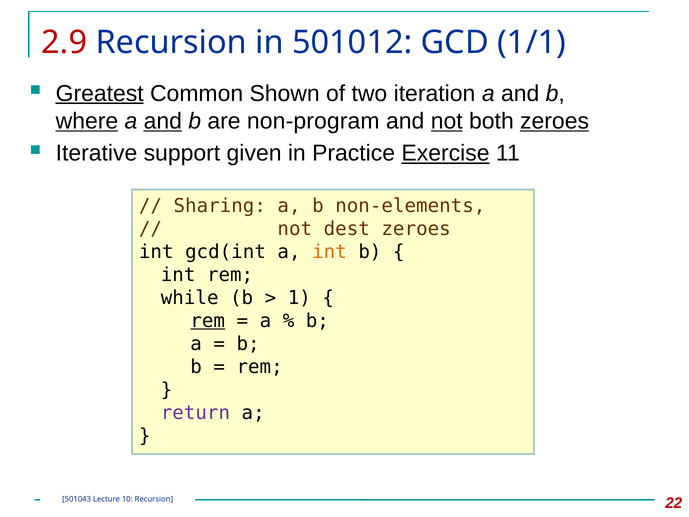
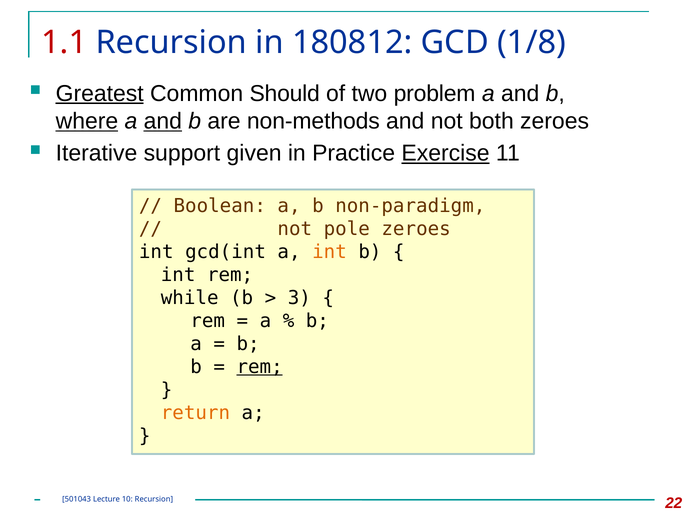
2.9: 2.9 -> 1.1 (64, 42)
501012: 501012 -> 180812 (352, 42)
1/1: 1/1 -> 1/8 (532, 42)
Shown: Shown -> Should (285, 93)
iteration: iteration -> problem (435, 93)
non-program: non-program -> non-methods (313, 121)
not underline: present -> none (447, 121)
zeroes underline: present -> none (555, 121)
Sharing: Sharing -> Boolean (220, 206)
non-elements: non-elements -> non-paradigm (410, 206)
dest: dest -> pole (347, 229)
1: 1 -> 3 (299, 298)
rem underline: present -> none (208, 321)
rem underline: none -> present (260, 367)
return colour: purple -> orange (195, 413)
